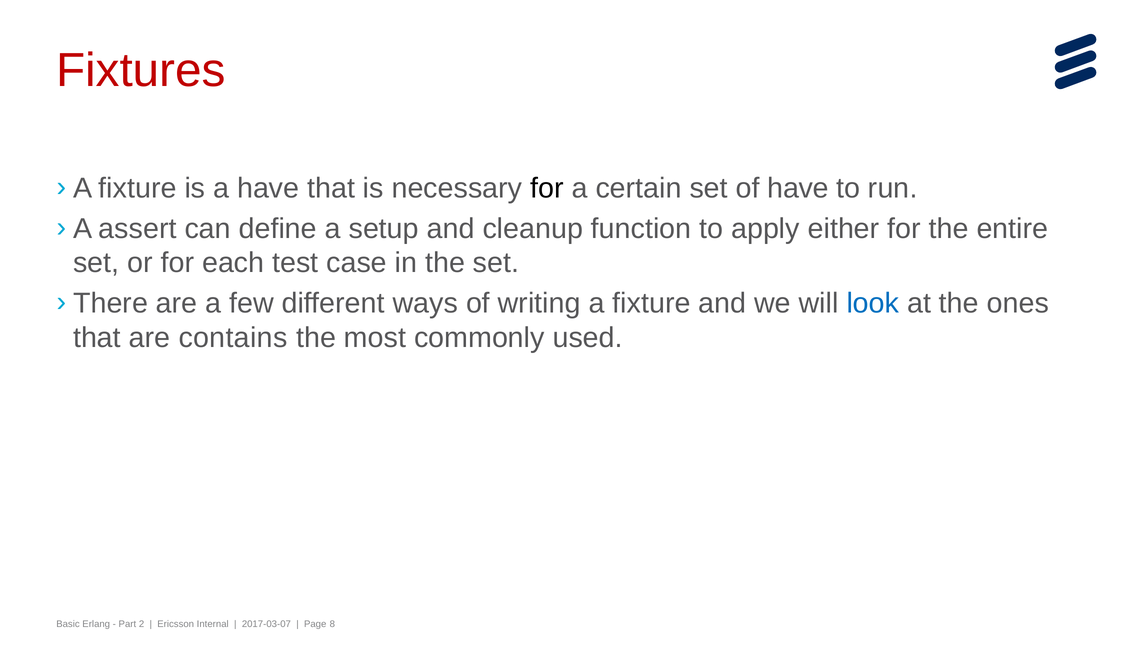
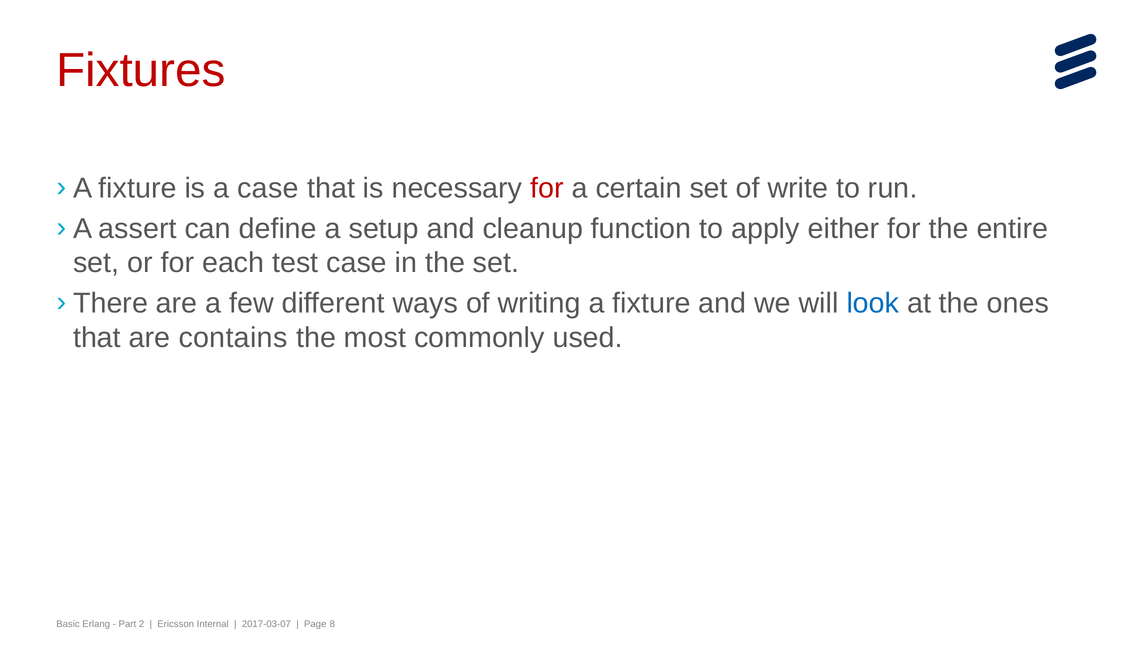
a have: have -> case (268, 189)
for colour: black -> red (547, 189)
of have: have -> write (798, 189)
